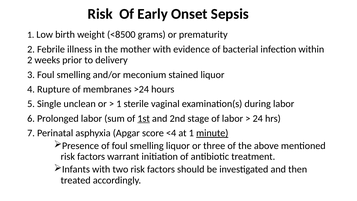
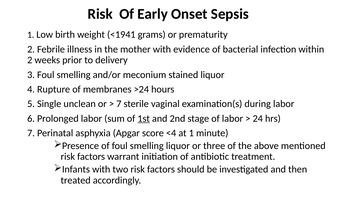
<8500: <8500 -> <1941 (121, 35)
1: 1 -> 7 (119, 104)
minute underline: present -> none (212, 133)
